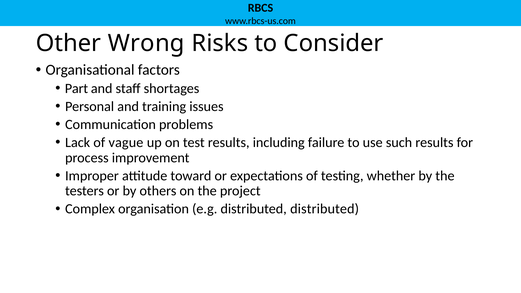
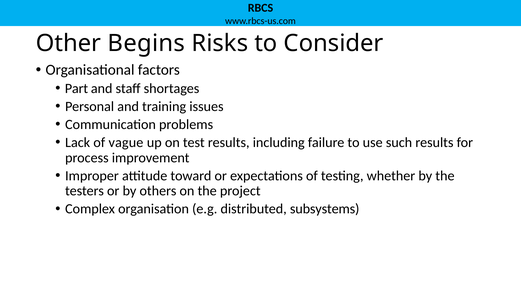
Wrong: Wrong -> Begins (146, 43)
distributed distributed: distributed -> subsystems (325, 209)
